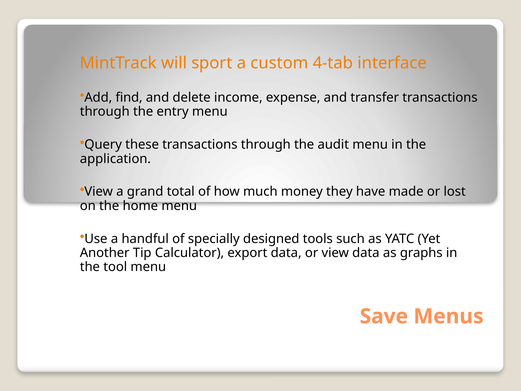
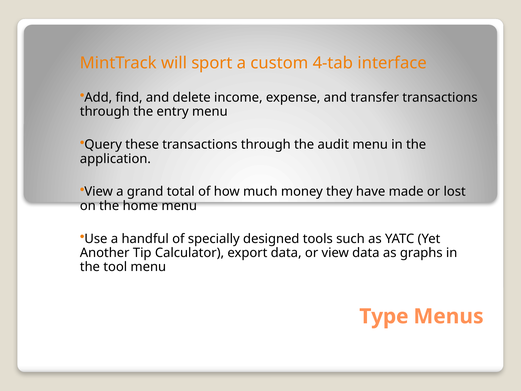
Save: Save -> Type (384, 316)
